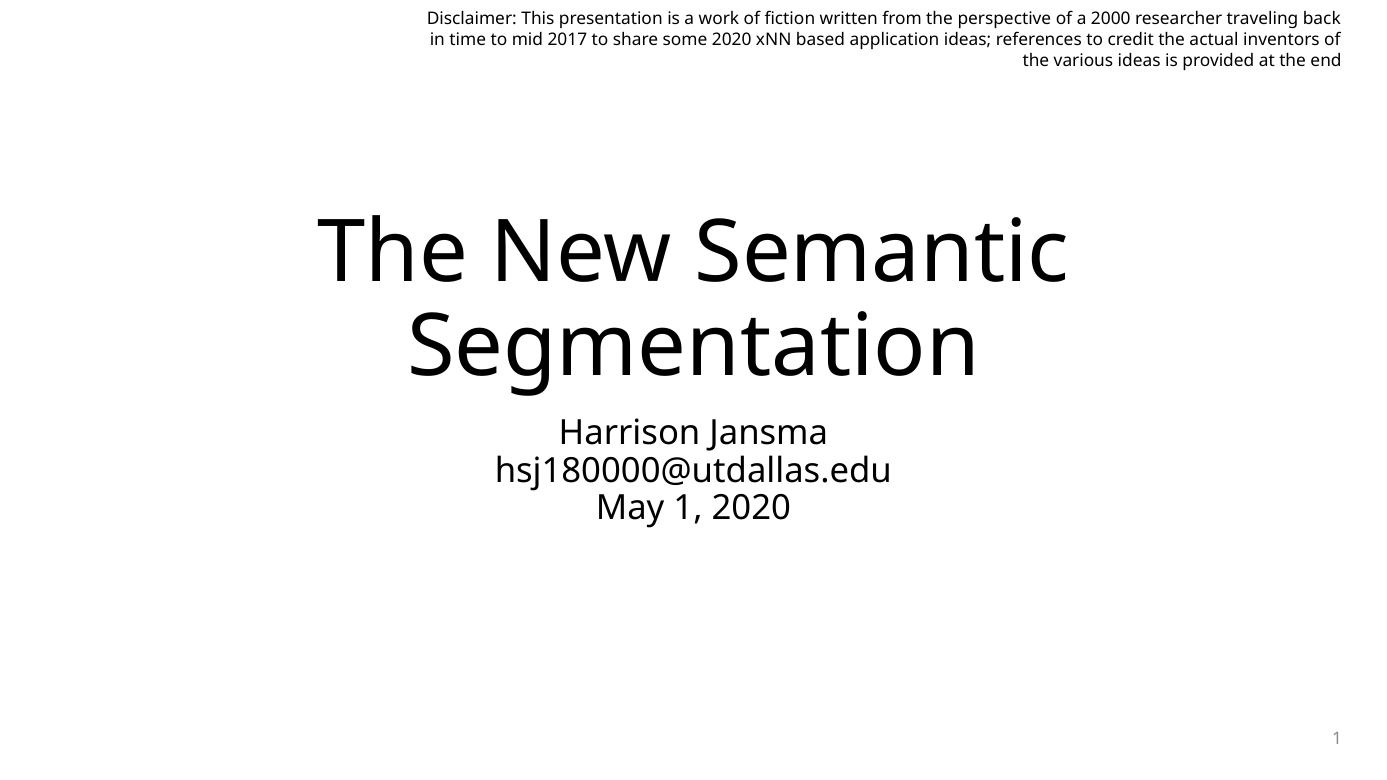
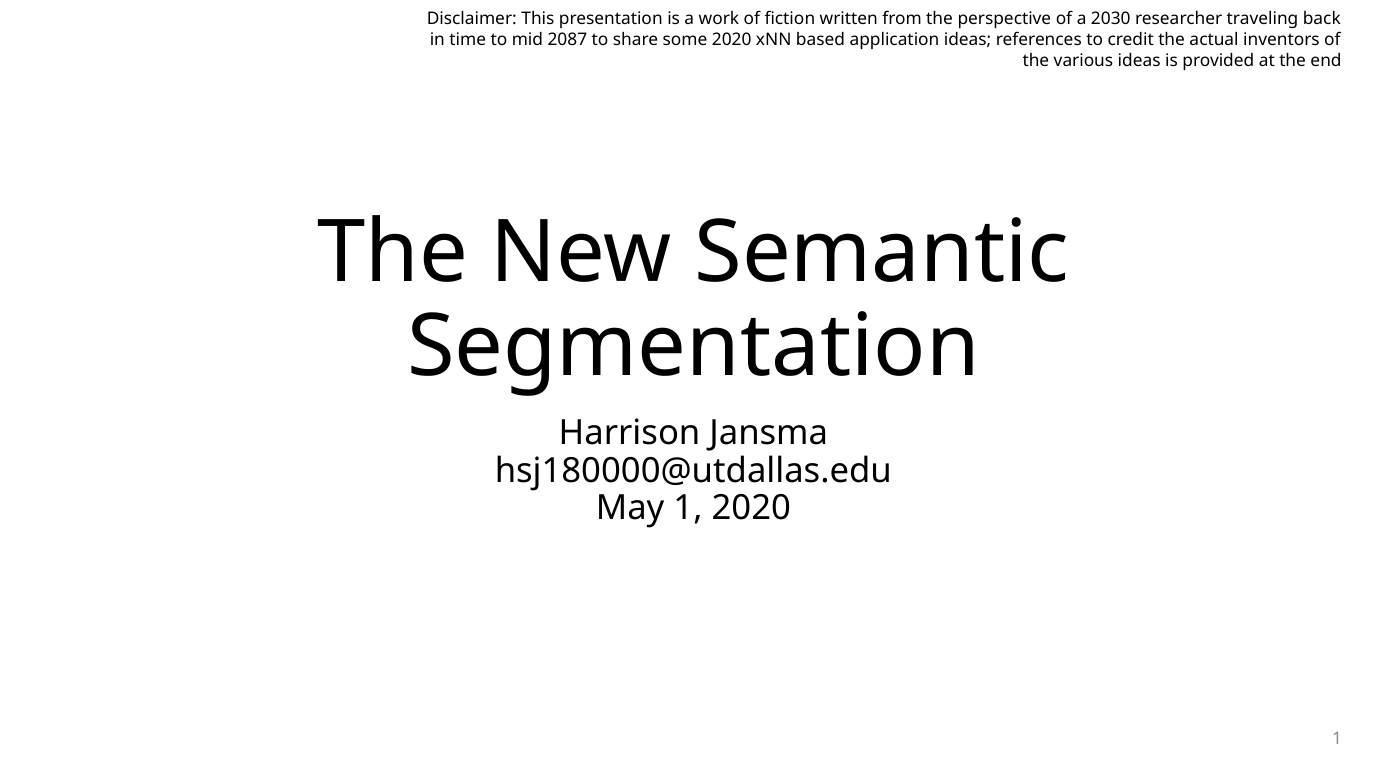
2000: 2000 -> 2030 (1111, 19)
2017: 2017 -> 2087 (567, 40)
